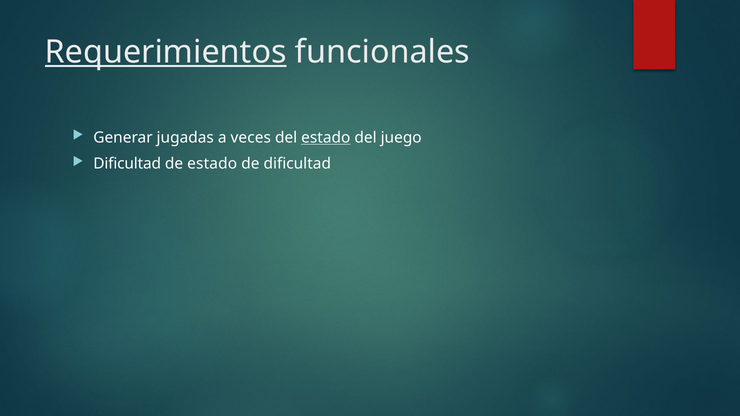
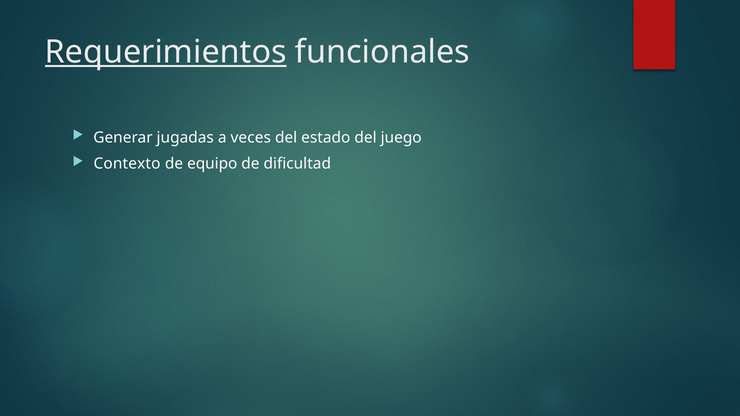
estado underline: present -> none (326, 138)
Dificultad: Dificultad -> Contexto (127, 164)
de estado: estado -> equipo (212, 164)
